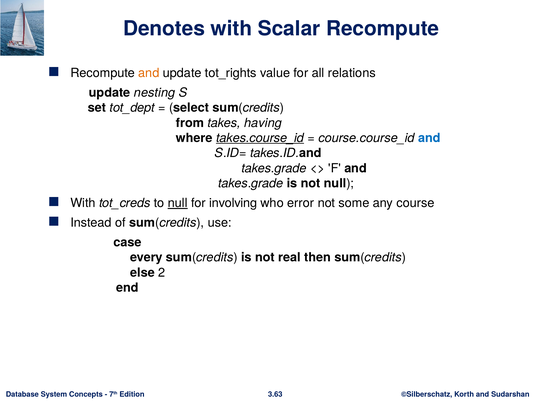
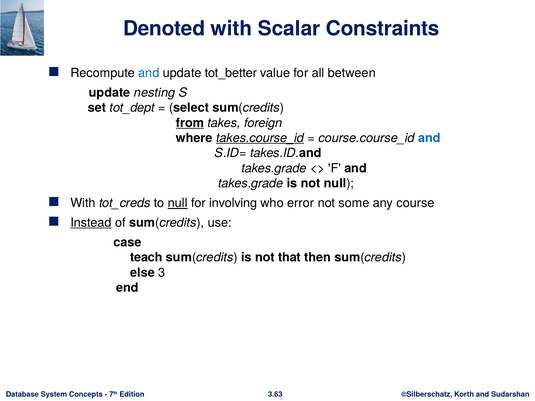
Denotes: Denotes -> Denoted (164, 29)
Scalar Recompute: Recompute -> Constraints (383, 29)
and colour: orange -> blue (149, 73)
tot_rights: tot_rights -> tot_better (231, 73)
relations: relations -> between (352, 73)
from underline: none -> present (190, 123)
having: having -> foreign (263, 123)
Instead underline: none -> present (91, 223)
every: every -> teach (146, 258)
real: real -> that (289, 258)
2: 2 -> 3 (162, 273)
